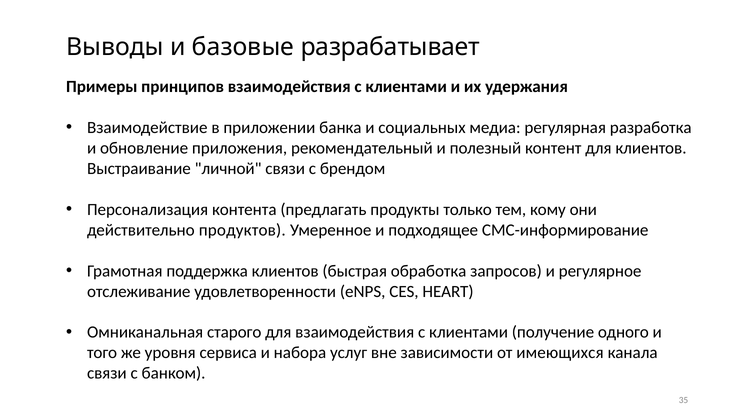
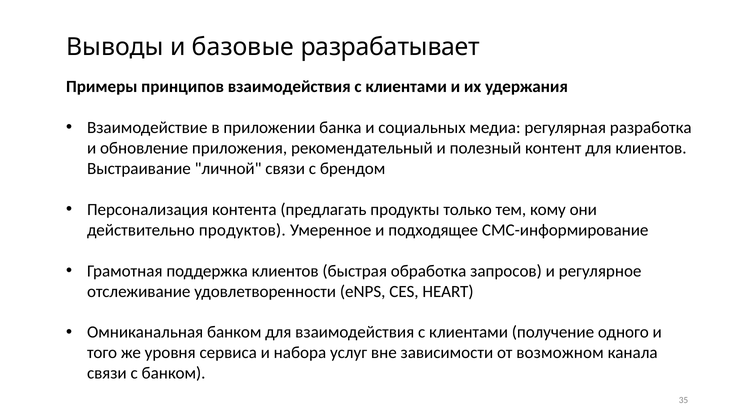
Омниканальная старого: старого -> банком (234, 332)
имеющихся: имеющихся -> возможном (560, 353)
